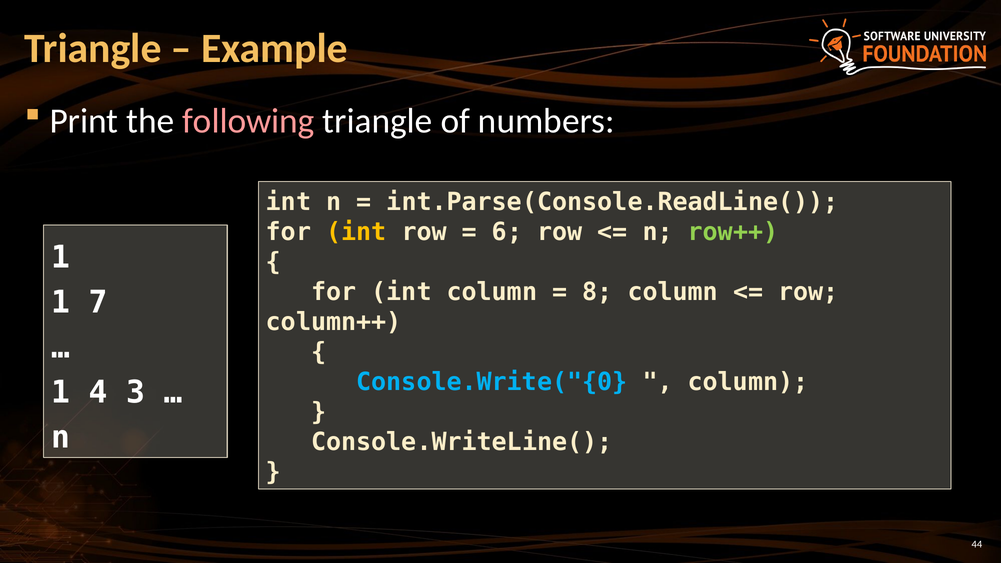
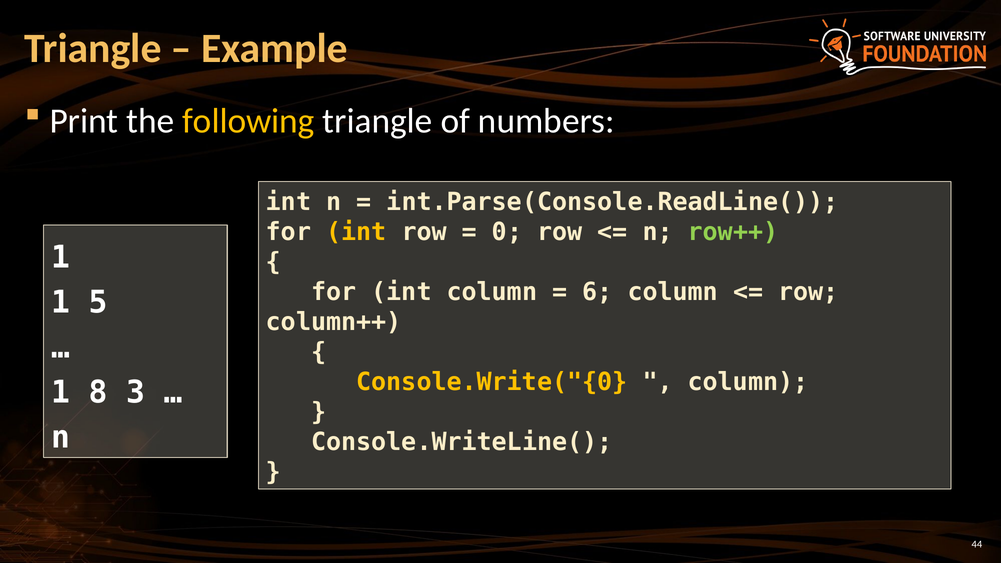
following colour: pink -> yellow (248, 121)
6: 6 -> 0 (507, 232)
8: 8 -> 6 (597, 292)
7: 7 -> 5 (98, 302)
Console.Write("{0 colour: light blue -> yellow (492, 382)
4: 4 -> 8 (98, 393)
